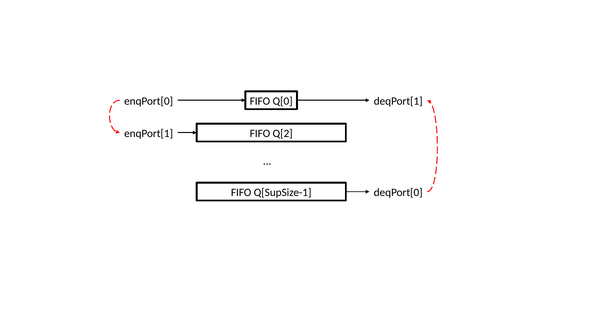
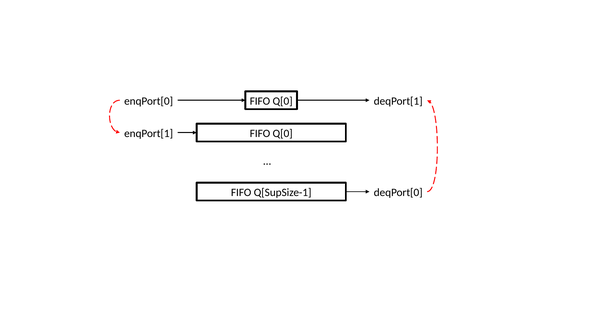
Q[2: Q[2 -> Q[0 (283, 133)
